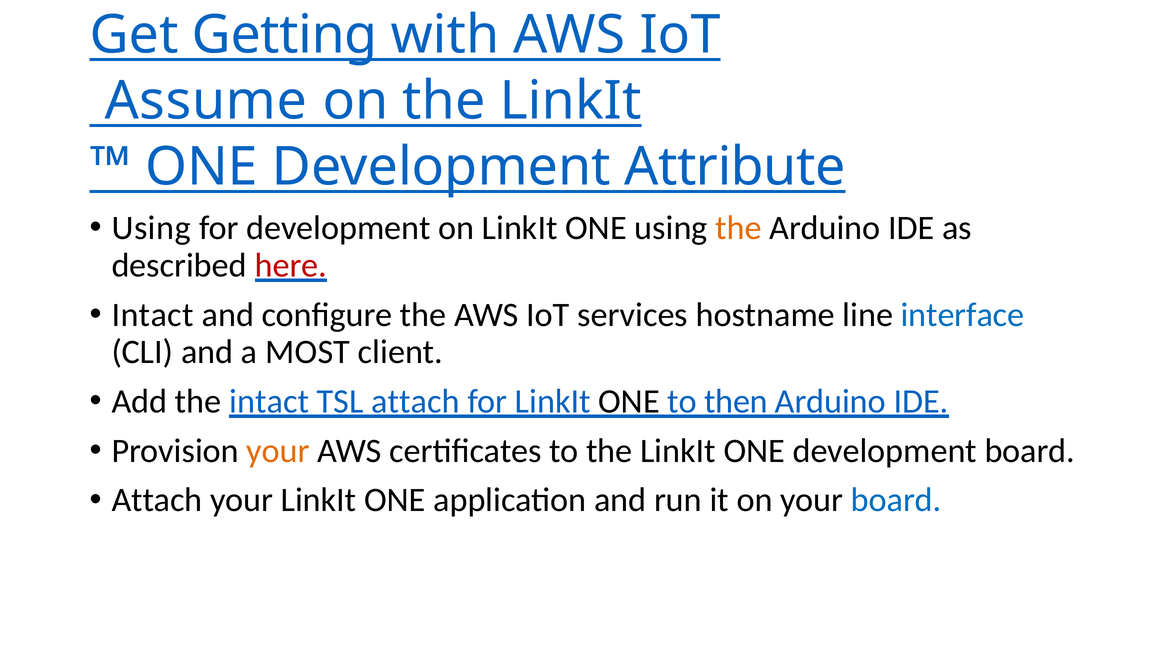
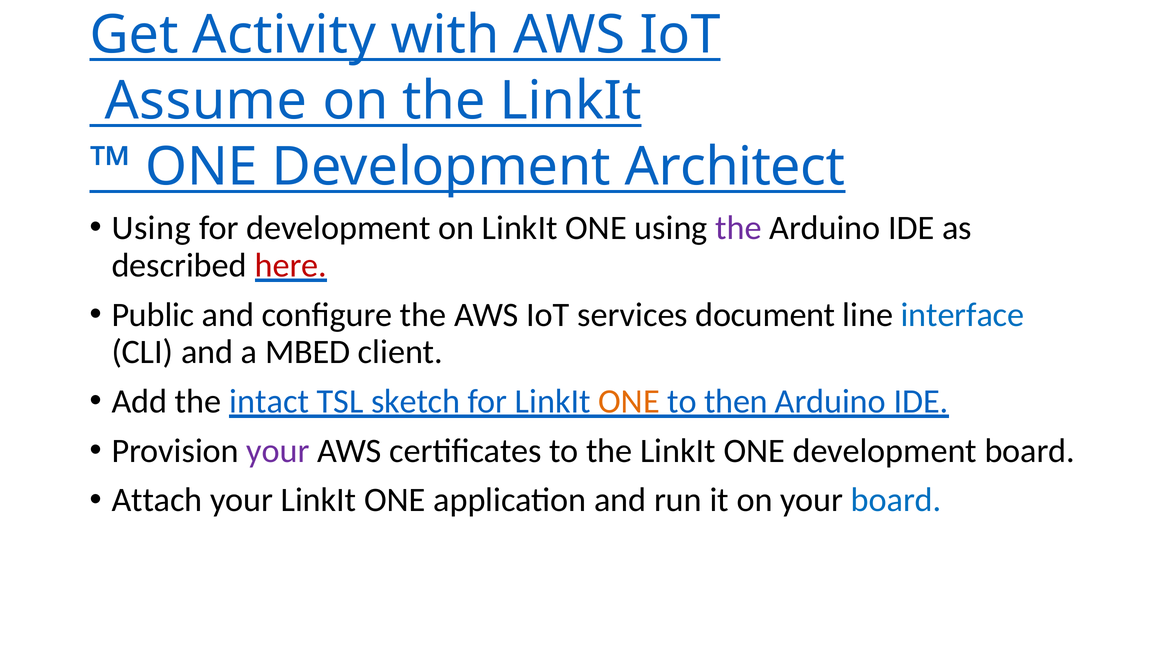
Getting: Getting -> Activity (284, 35)
Attribute: Attribute -> Architect (735, 167)
the colour: orange -> purple (739, 228)
Intact: Intact -> Public (153, 315)
hostname: hostname -> document (765, 315)
MOST: MOST -> MBED (308, 352)
TSL attach: attach -> sketch (416, 402)
ONE colour: black -> orange (629, 402)
your colour: orange -> purple (278, 451)
